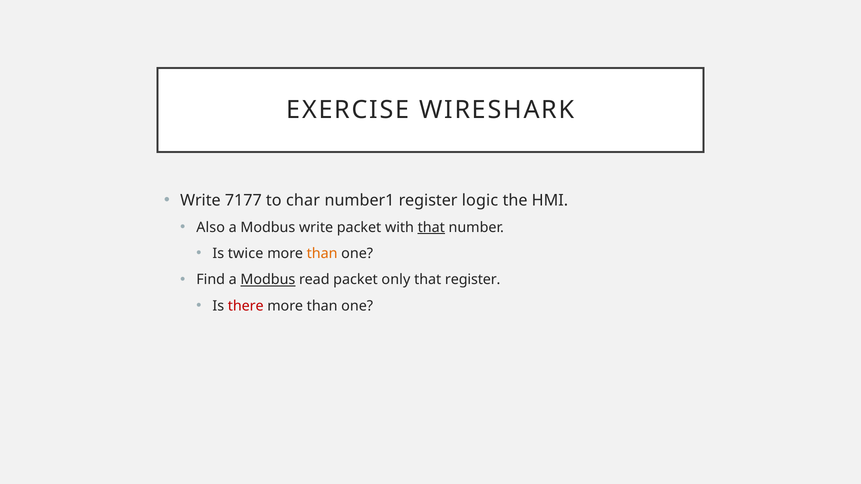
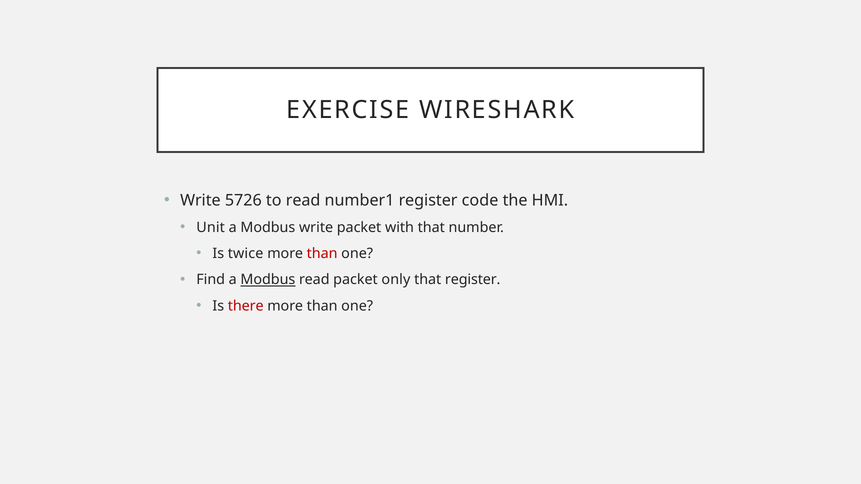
7177: 7177 -> 5726 (243, 200)
to char: char -> read (303, 200)
logic: logic -> code (480, 200)
Also: Also -> Unit (211, 227)
that underline: present -> none (431, 227)
than colour: orange -> red (322, 254)
